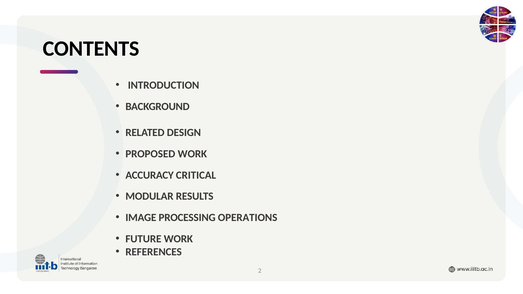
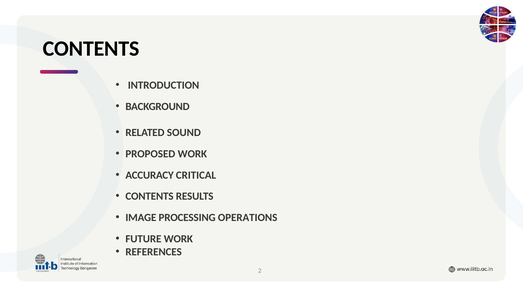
DESIGN: DESIGN -> SOUND (184, 133)
MODULAR: MODULAR -> CONTENTS (149, 196)
